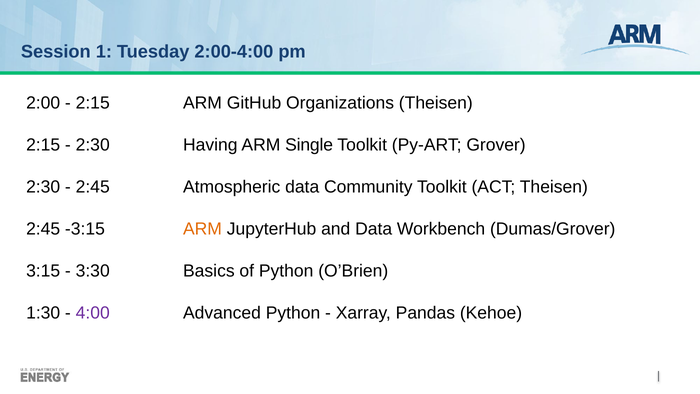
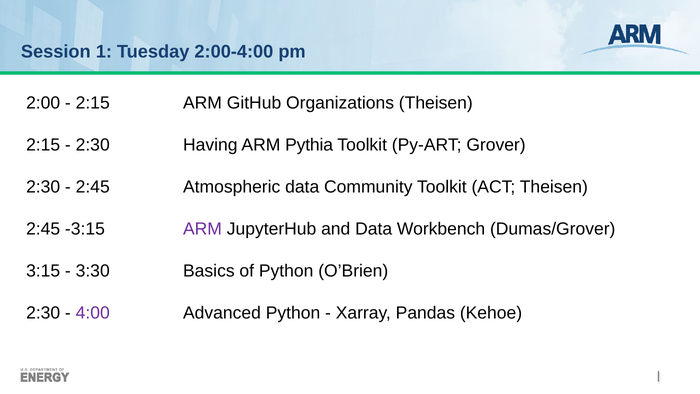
Single: Single -> Pythia (309, 145)
ARM colour: orange -> purple (203, 229)
1:30: 1:30 -> 2:30 (43, 313)
